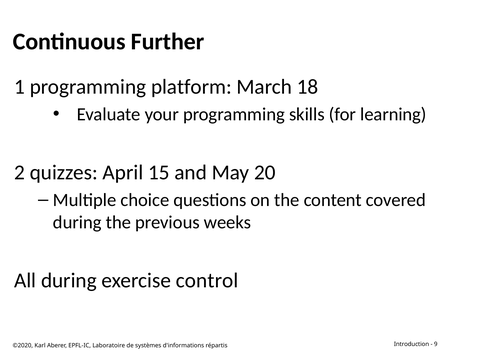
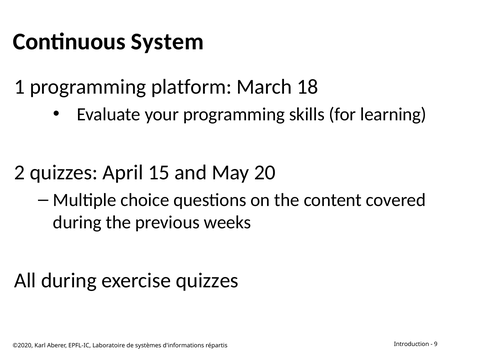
Further: Further -> System (167, 41)
exercise control: control -> quizzes (207, 280)
